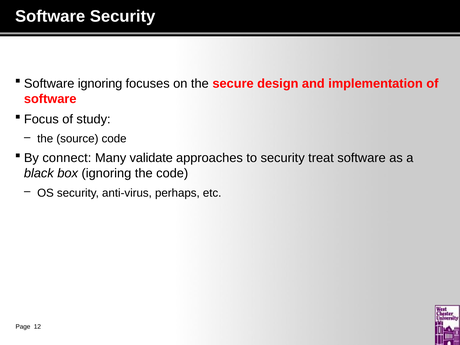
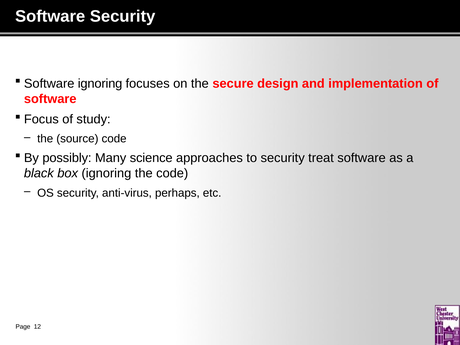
connect: connect -> possibly (67, 158)
validate: validate -> science (151, 158)
